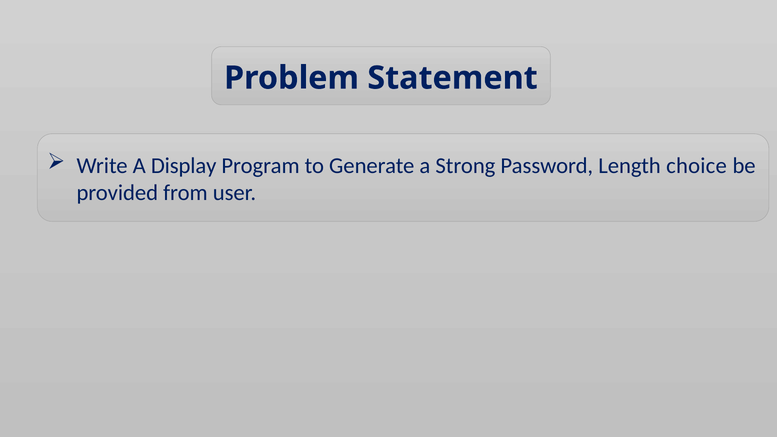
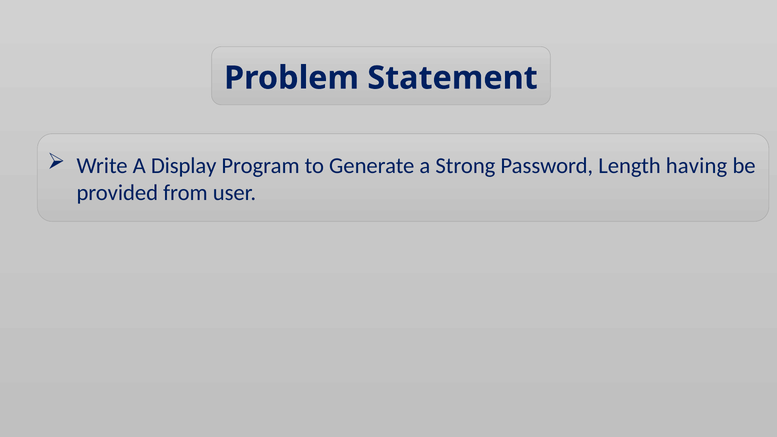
choice: choice -> having (697, 166)
